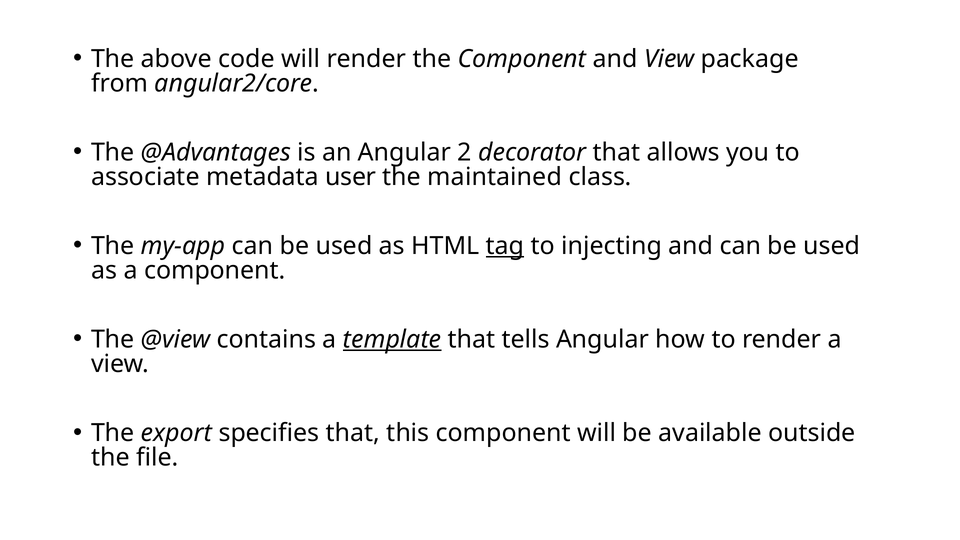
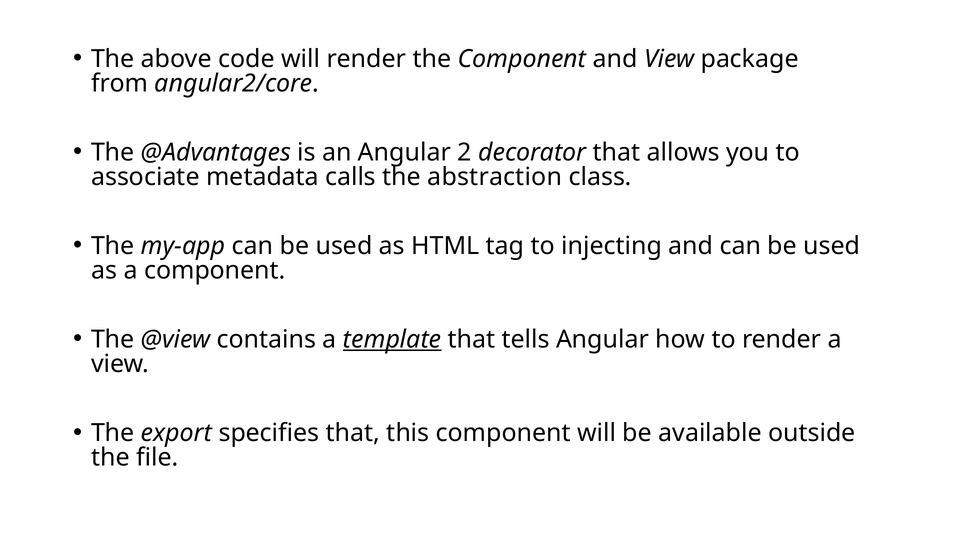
user: user -> calls (351, 177)
maintained: maintained -> abstraction (495, 177)
tag underline: present -> none (505, 246)
